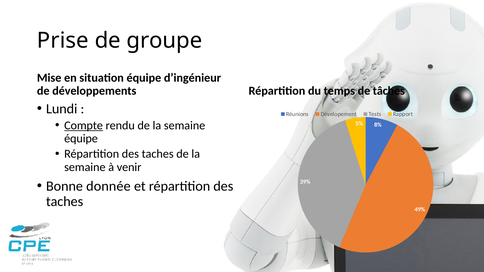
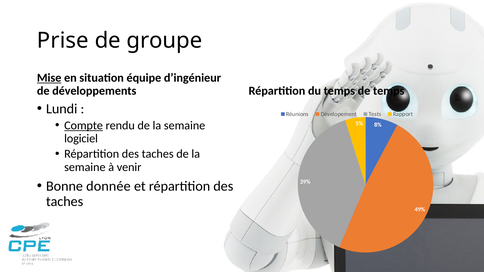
Mise underline: none -> present (49, 78)
de tâches: tâches -> temps (389, 91)
équipe: équipe -> logiciel (81, 139)
